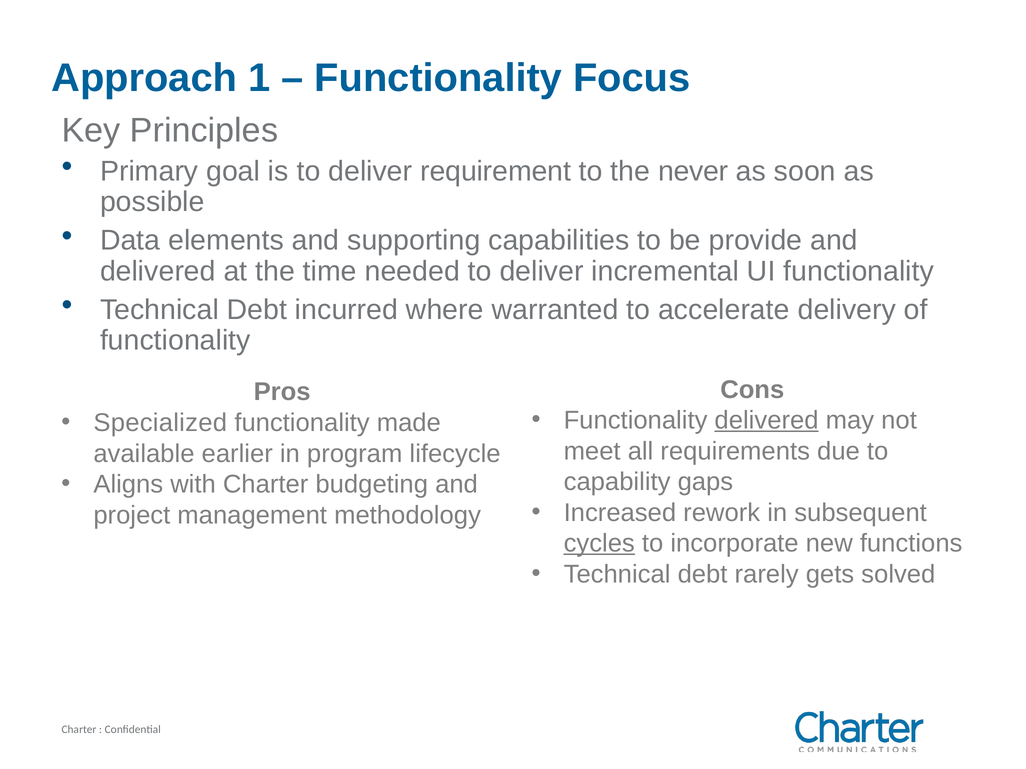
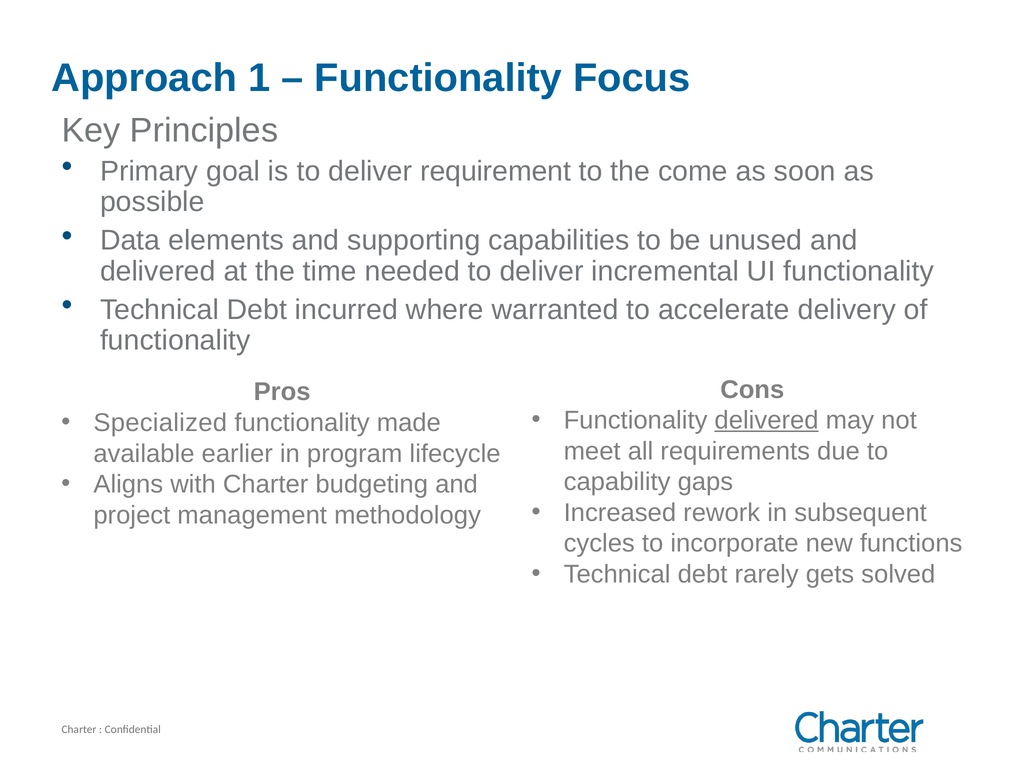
never: never -> come (693, 171)
provide: provide -> unused (755, 241)
cycles underline: present -> none (599, 544)
